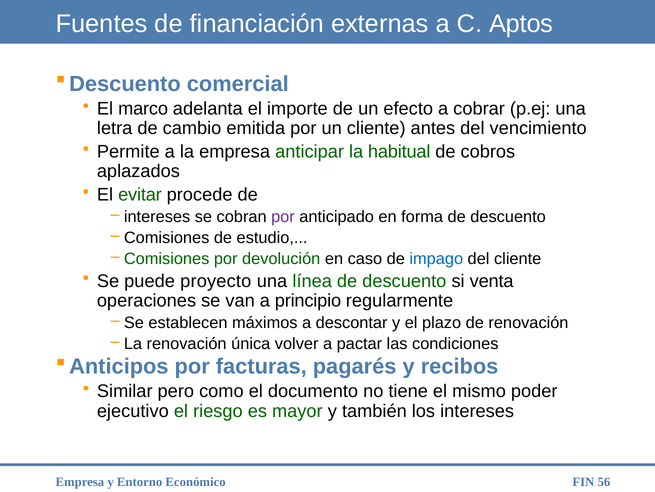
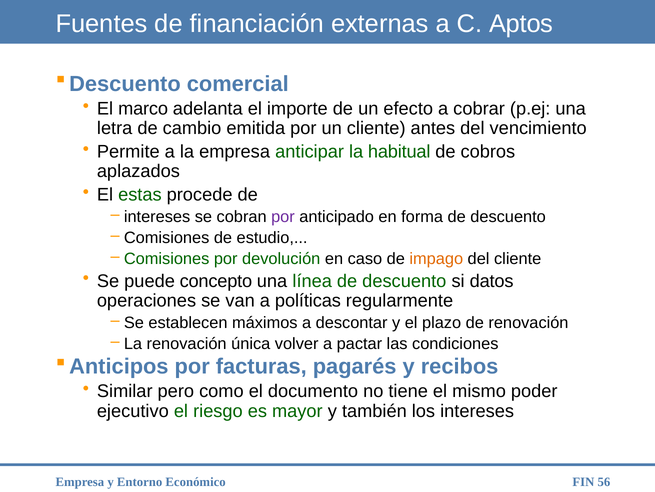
evitar: evitar -> estas (140, 194)
impago colour: blue -> orange (436, 258)
proyecto: proyecto -> concepto (216, 281)
venta: venta -> datos (492, 281)
principio: principio -> políticas (308, 300)
